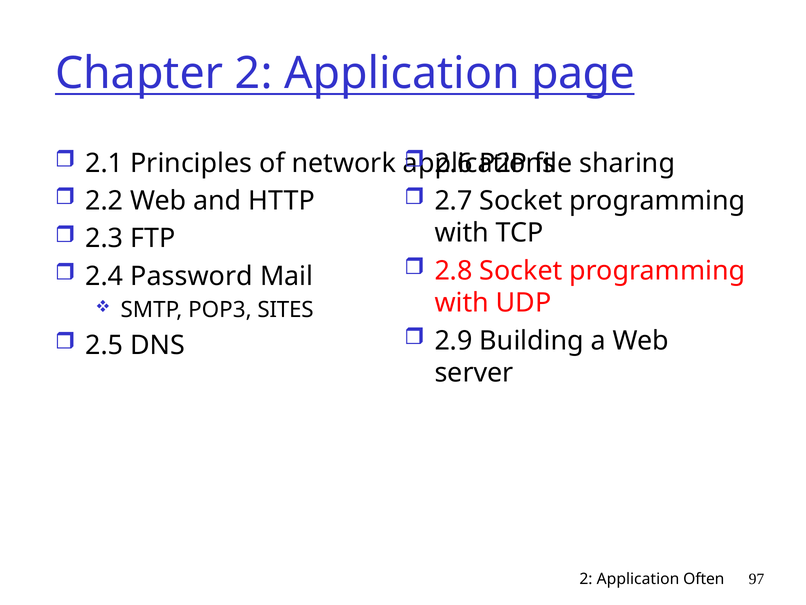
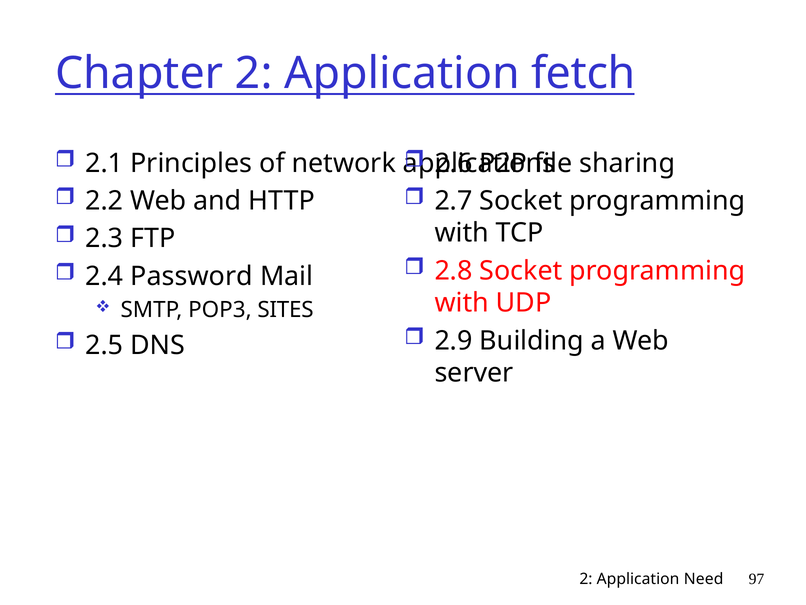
page: page -> fetch (583, 74)
Often: Often -> Need (704, 579)
